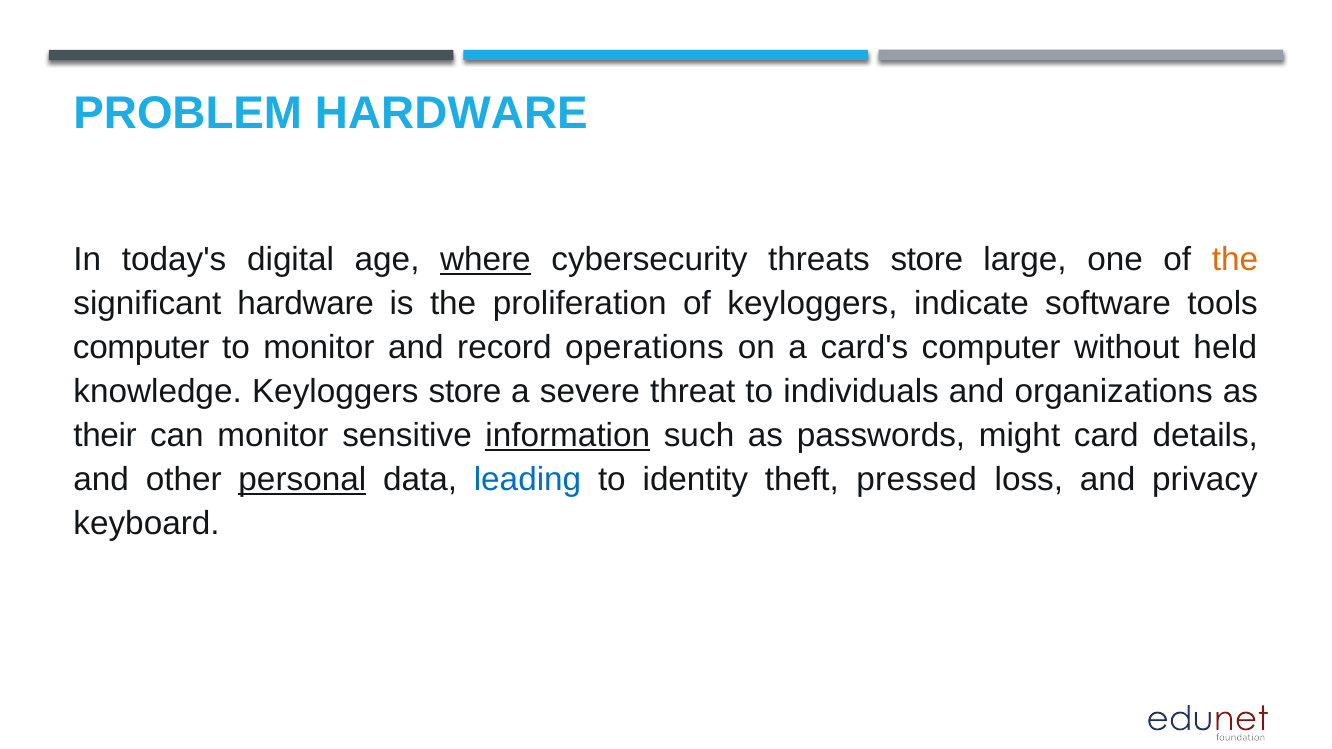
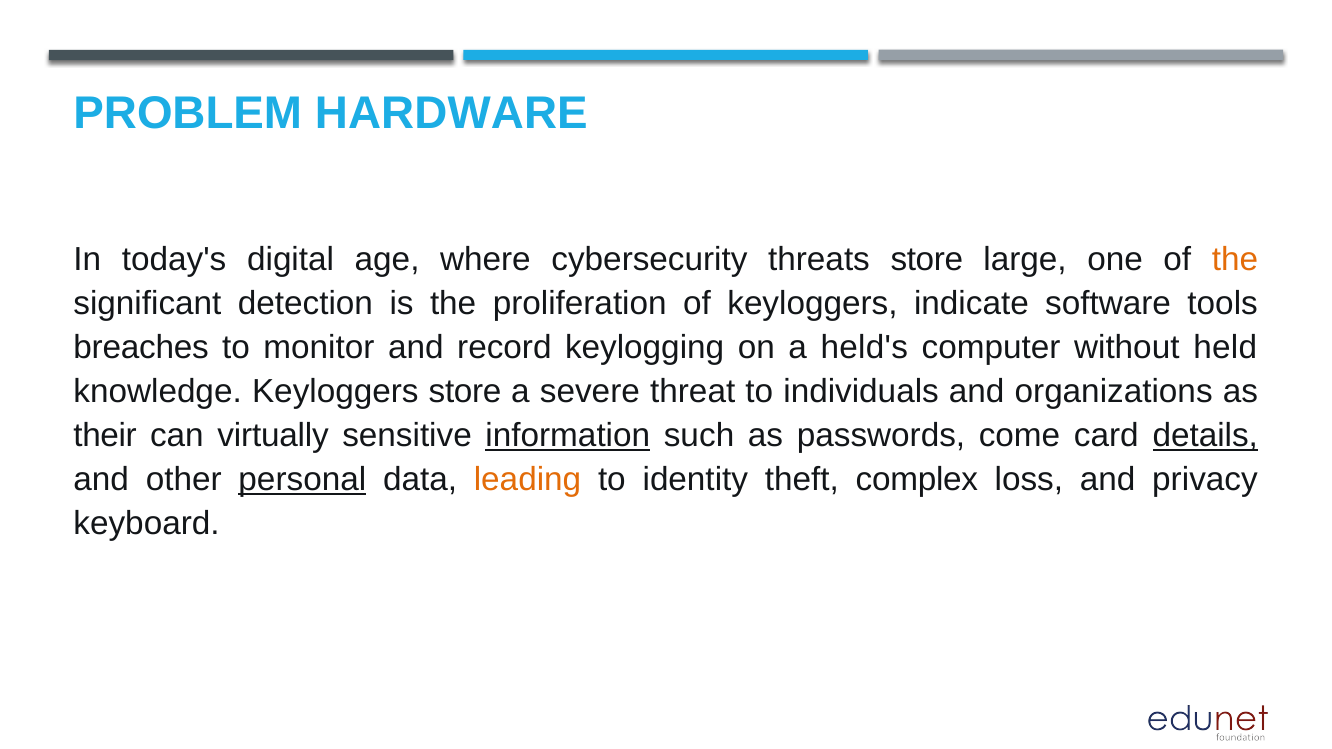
where underline: present -> none (485, 260)
significant hardware: hardware -> detection (305, 304)
computer: computer -> breaches (141, 348)
operations: operations -> keylogging (645, 348)
card's: card's -> held's (864, 348)
can monitor: monitor -> virtually (273, 435)
might: might -> come (1020, 435)
details underline: none -> present (1205, 435)
leading colour: blue -> orange (528, 479)
pressed: pressed -> complex (917, 479)
